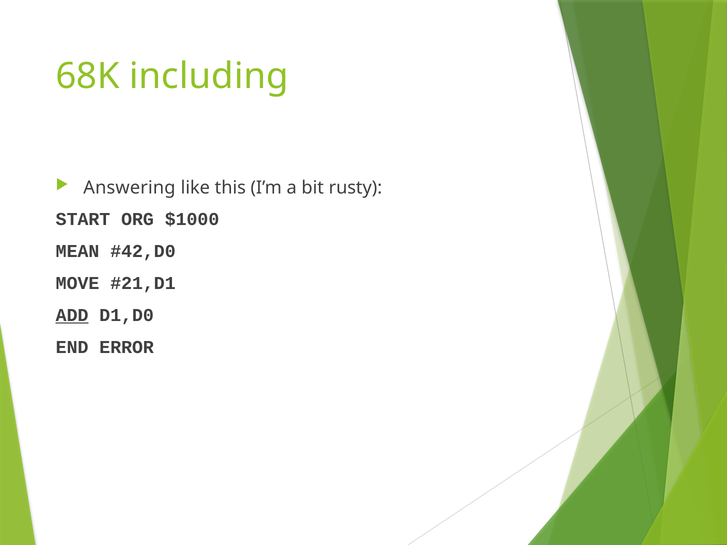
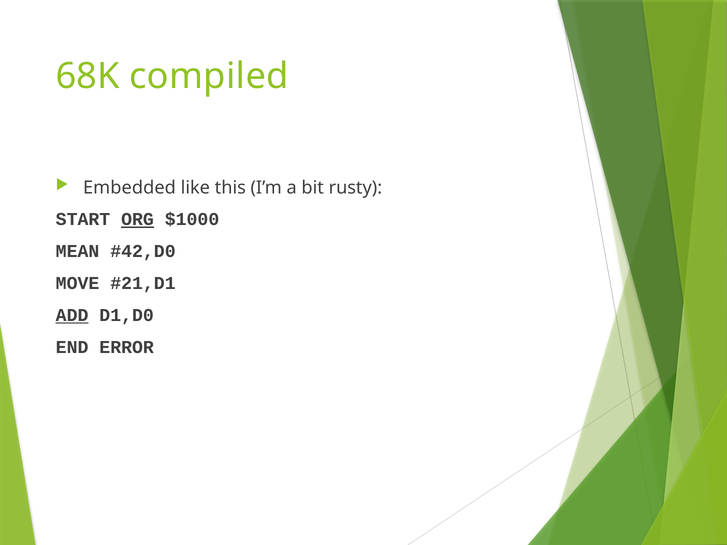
including: including -> compiled (209, 76)
Answering: Answering -> Embedded (129, 188)
ORG underline: none -> present (138, 220)
